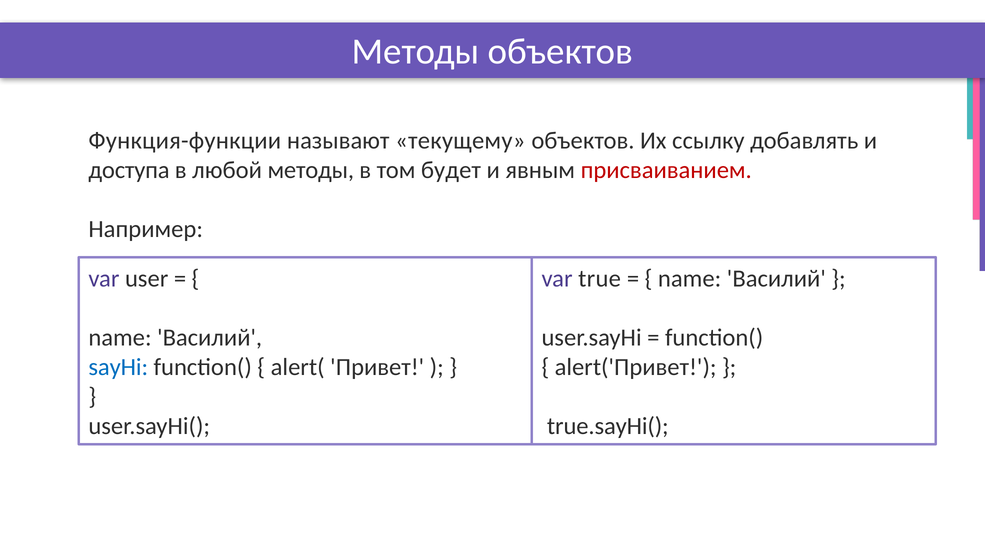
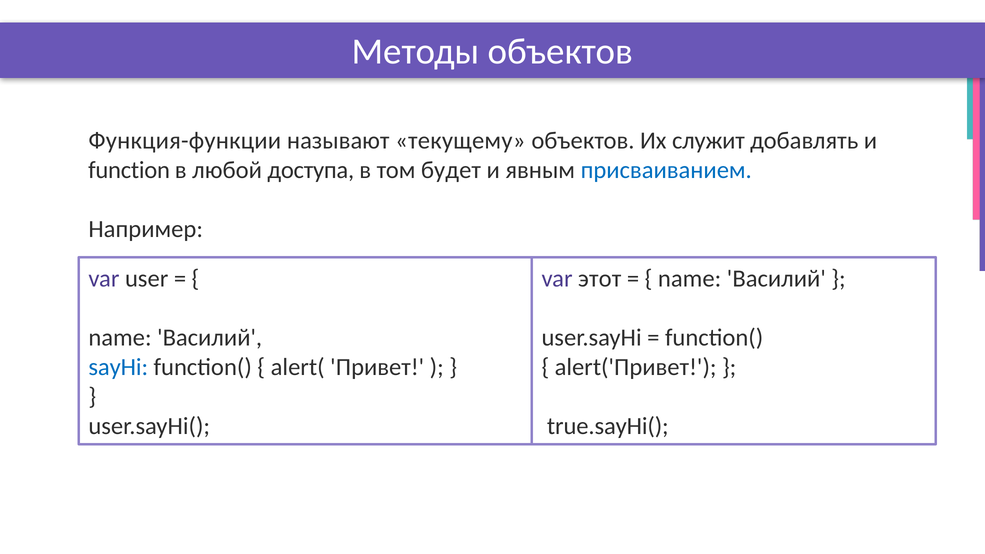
ссылку: ссылку -> служит (708, 141)
доступа: доступа -> function (129, 170)
любой методы: методы -> доступа (311, 170)
присваиванием colour: red -> blue (666, 170)
true: true -> этот (600, 279)
